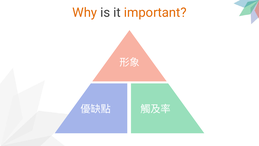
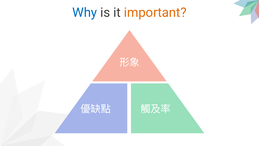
Why colour: orange -> blue (85, 13)
